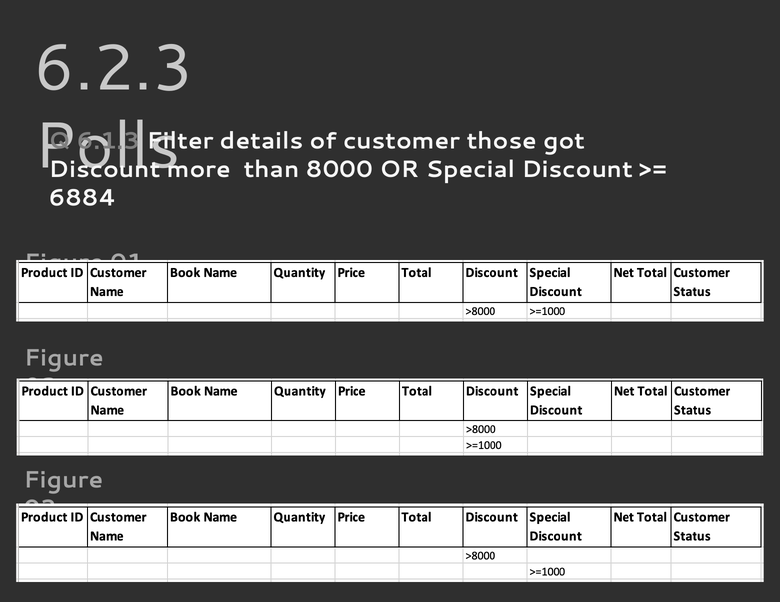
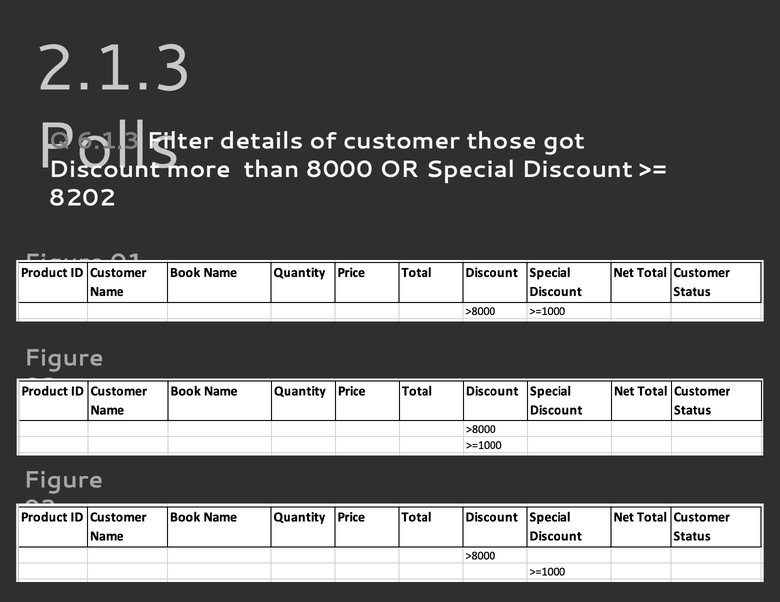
6.2.3: 6.2.3 -> 2.1.3 (114, 69)
6884: 6884 -> 8202 (83, 198)
